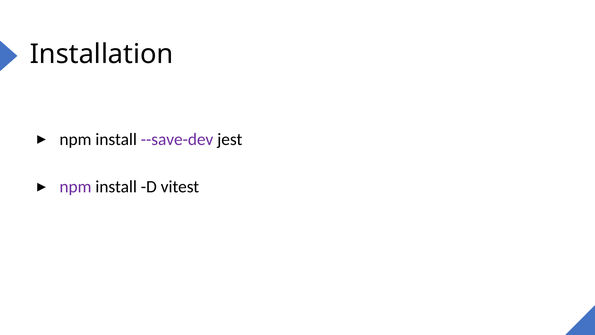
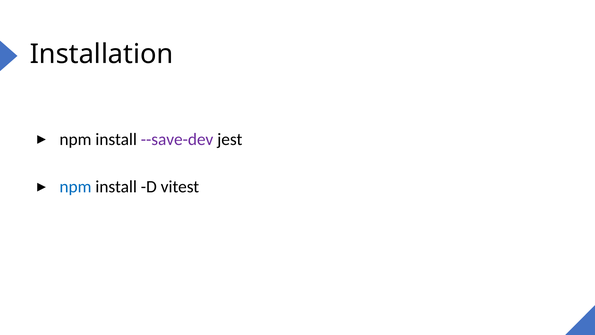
npm colour: purple -> blue (75, 187)
